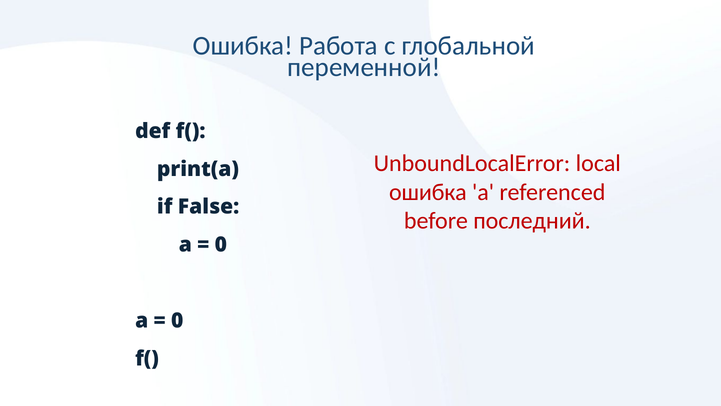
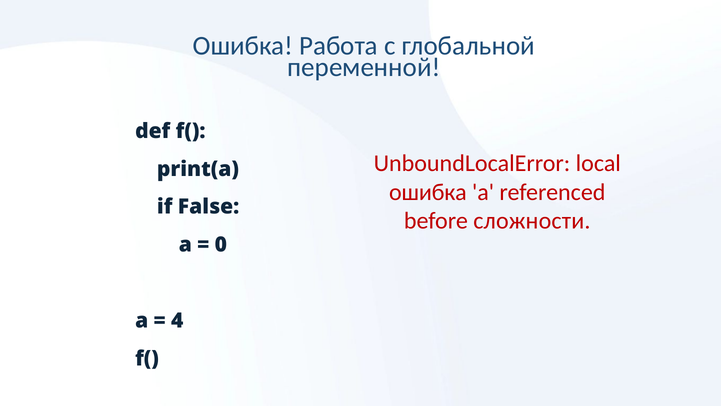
последний: последний -> сложности (532, 221)
0: 0 -> 4 (177, 320)
